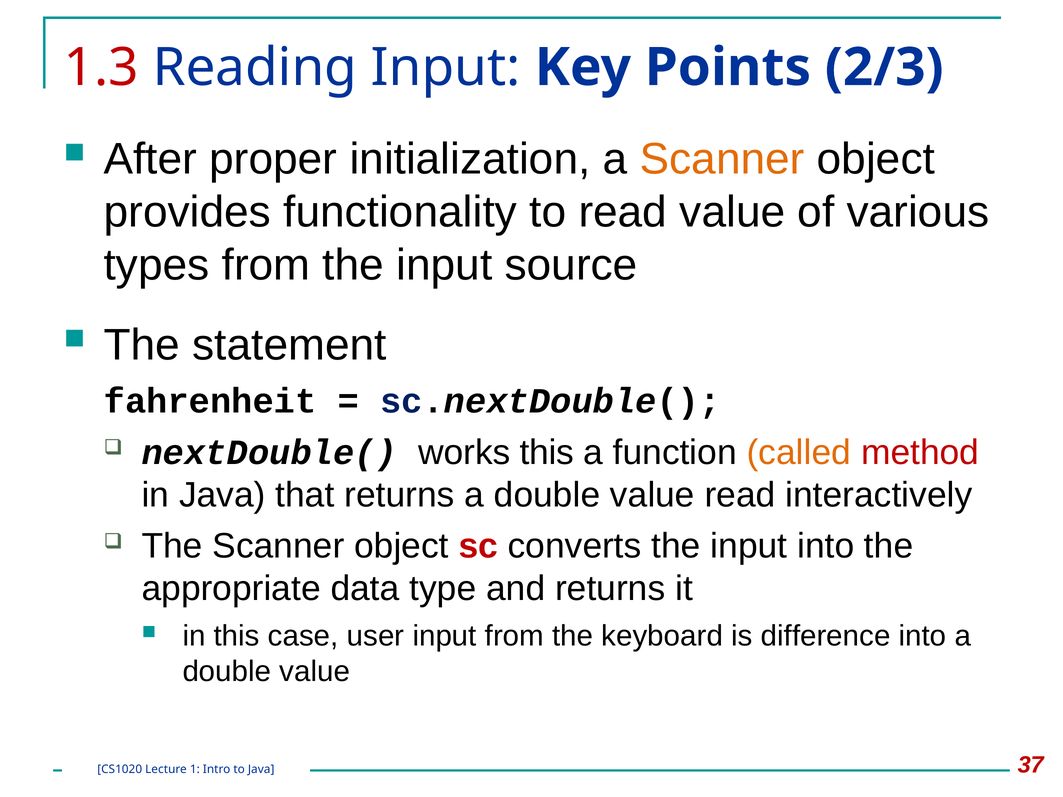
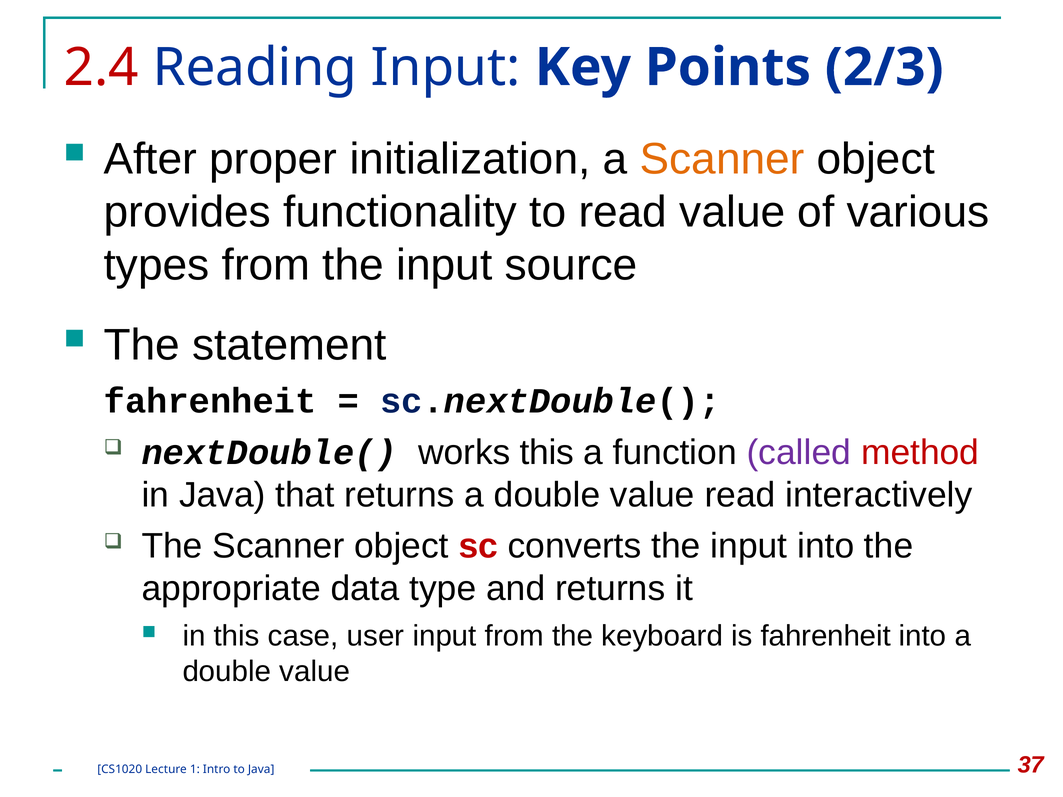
1.3: 1.3 -> 2.4 (101, 68)
called colour: orange -> purple (799, 453)
is difference: difference -> fahrenheit (826, 636)
